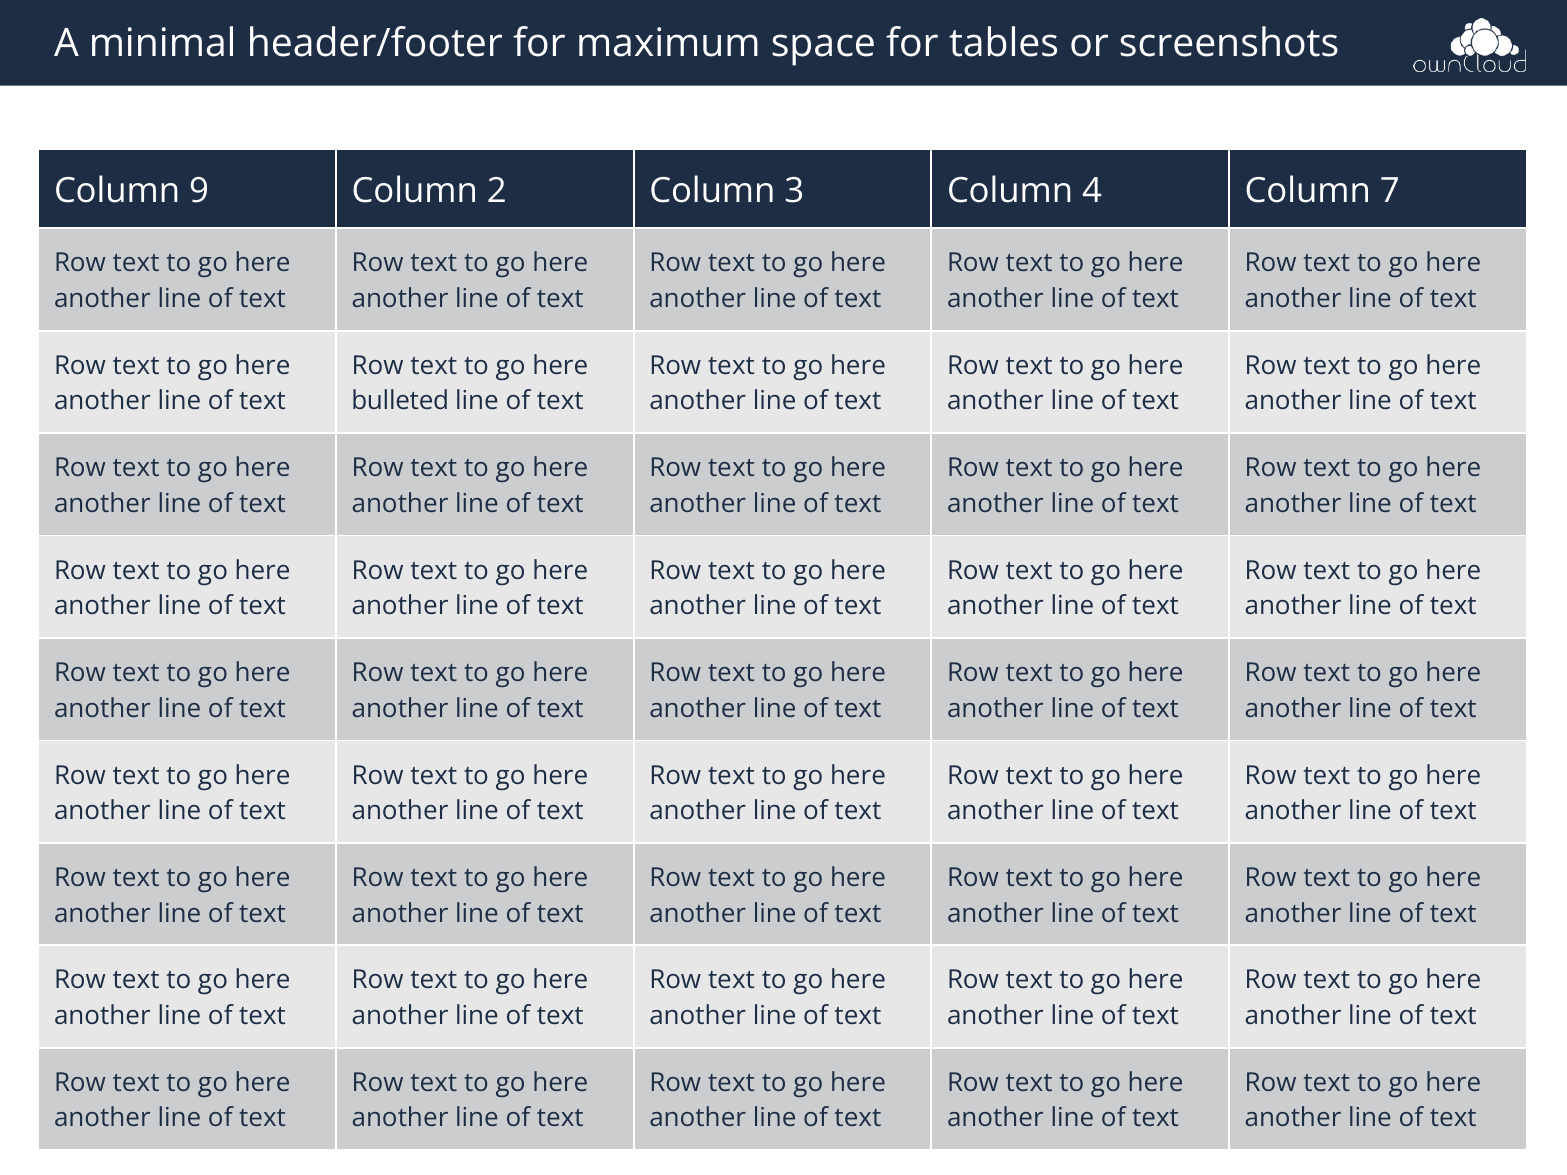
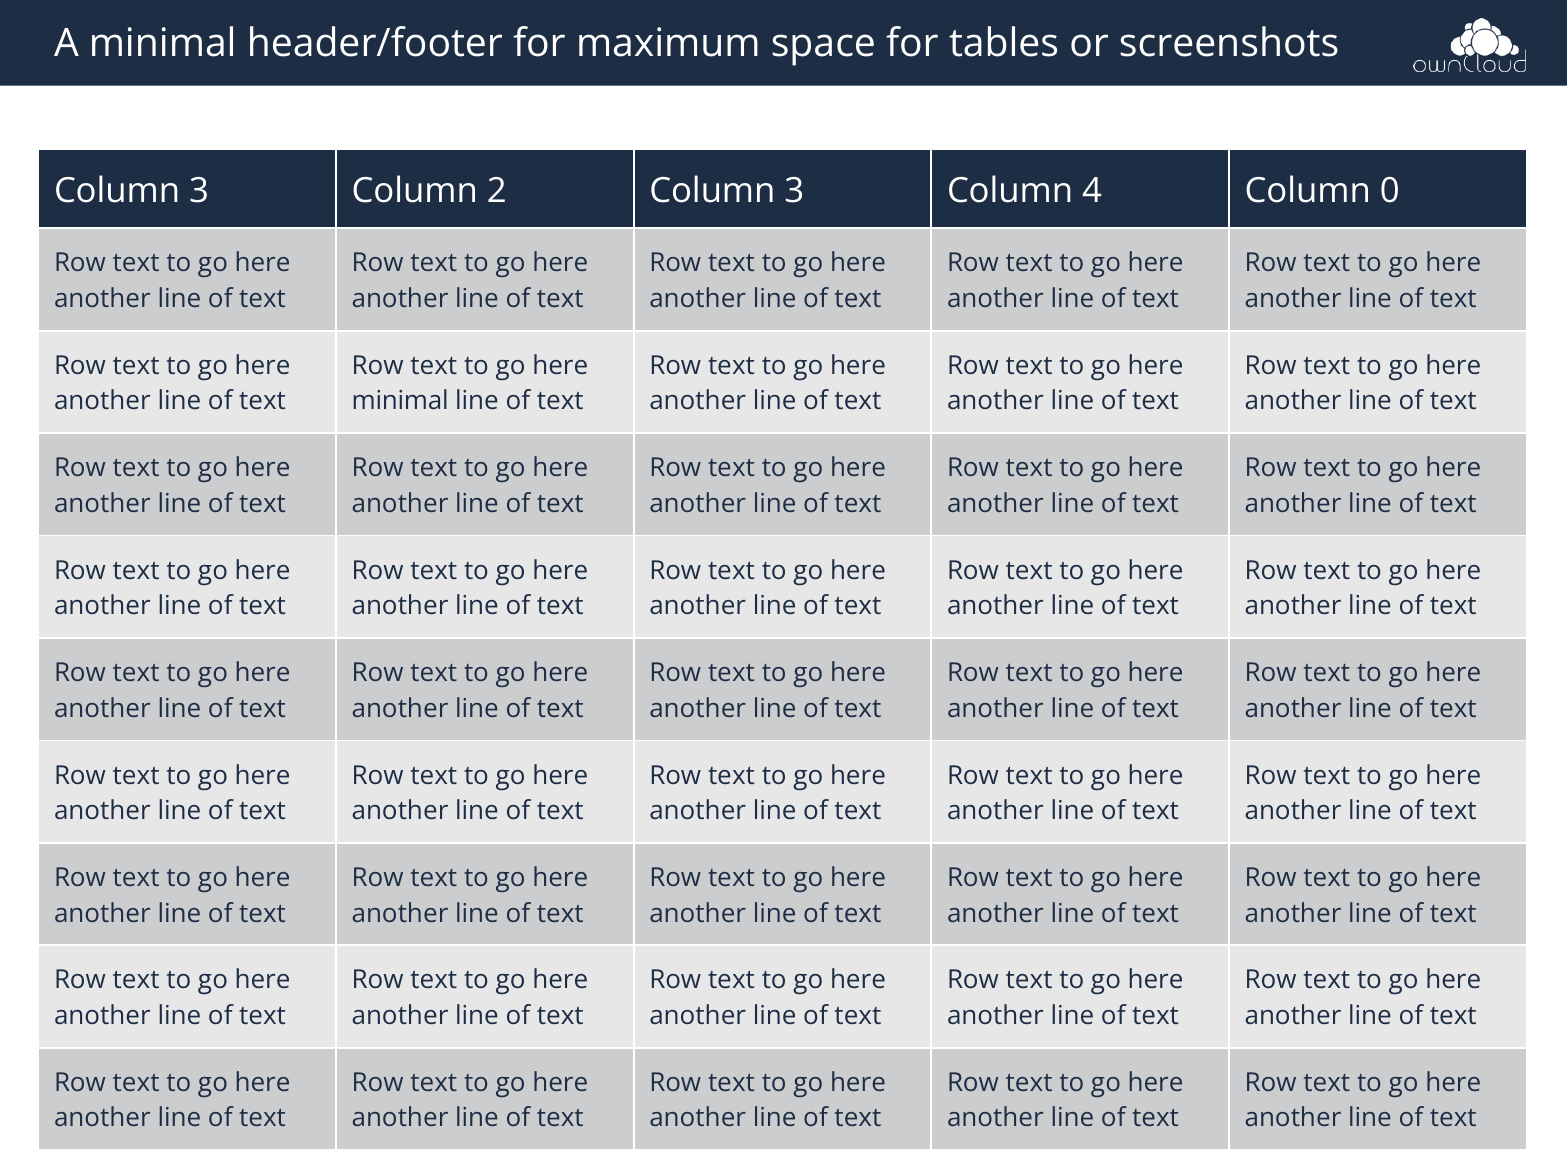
9: 9 -> 3 (199, 191)
7: 7 -> 0 (1390, 191)
bulleted: bulleted -> minimal (400, 401)
